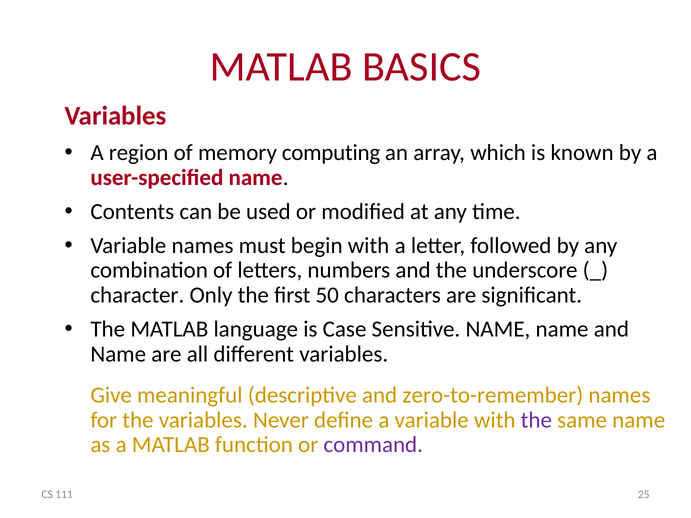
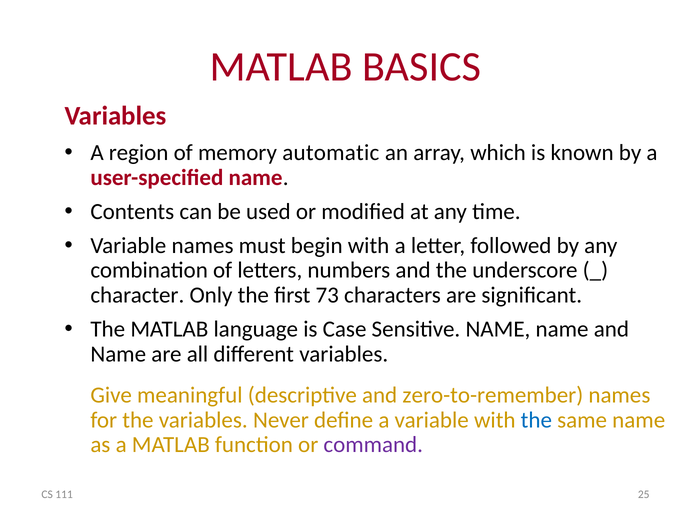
computing: computing -> automatic (331, 153)
50: 50 -> 73 (327, 295)
the colour: purple -> blue (536, 420)
